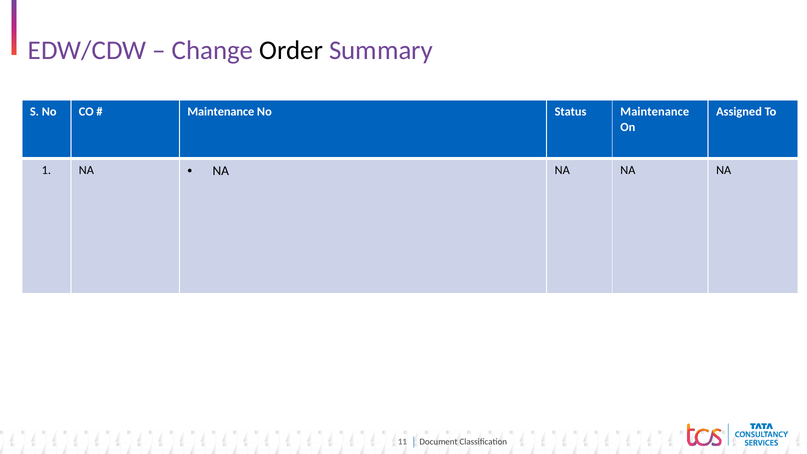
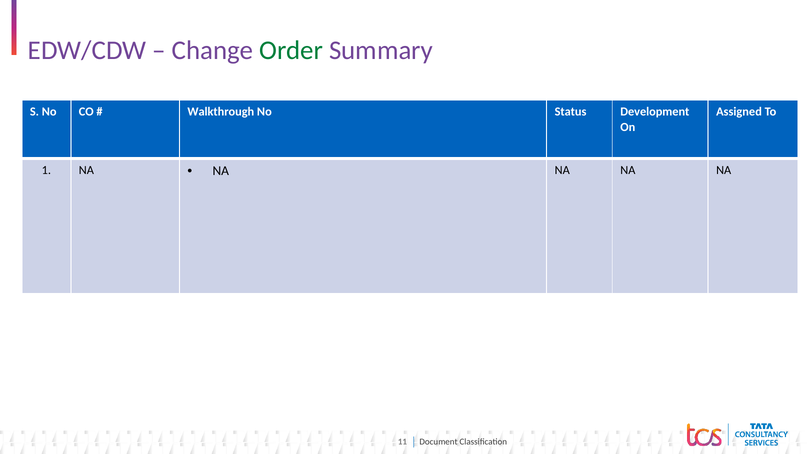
Order colour: black -> green (291, 50)
Maintenance: Maintenance -> Walkthrough (221, 112)
Maintenance: Maintenance -> Development (655, 112)
